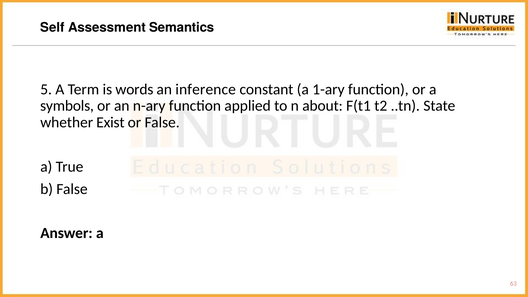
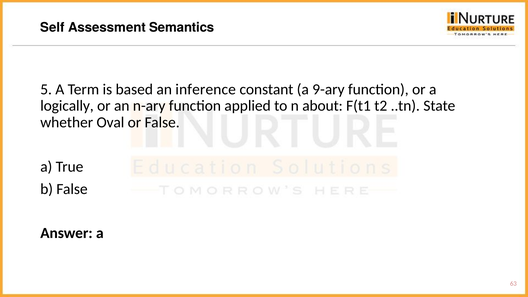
words: words -> based (134, 89)
1-ary: 1-ary -> 9-ary (328, 89)
symbols: symbols -> logically (67, 106)
Exist: Exist -> Oval (110, 123)
